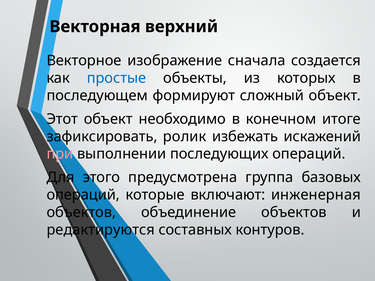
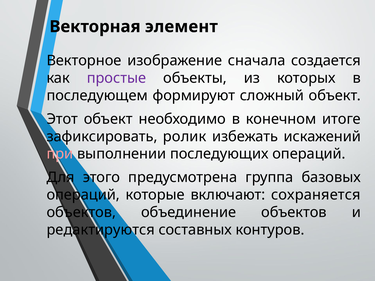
верхний: верхний -> элемент (181, 27)
простые colour: blue -> purple (116, 78)
инженерная: инженерная -> сохраняется (316, 195)
